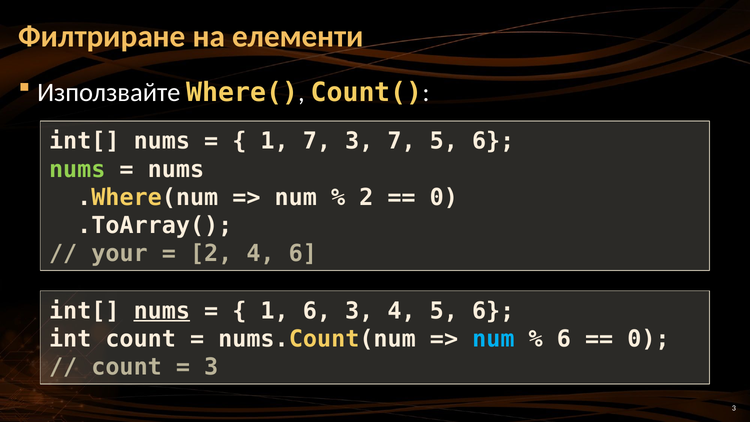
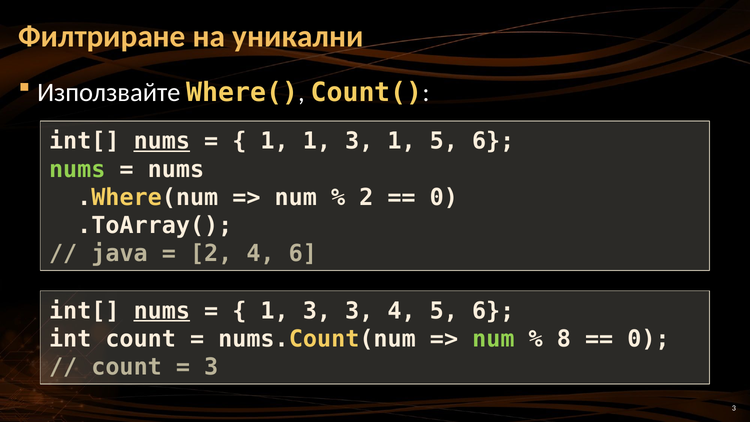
елементи: елементи -> уникални (298, 36)
nums underline: none -> present (162, 141)
1 7: 7 -> 1 (317, 141)
3 7: 7 -> 1 (402, 141)
your: your -> java (120, 254)
6: 6 -> 3 (317, 311)
num colour: light blue -> light green (493, 339)
6: 6 -> 8 (564, 339)
